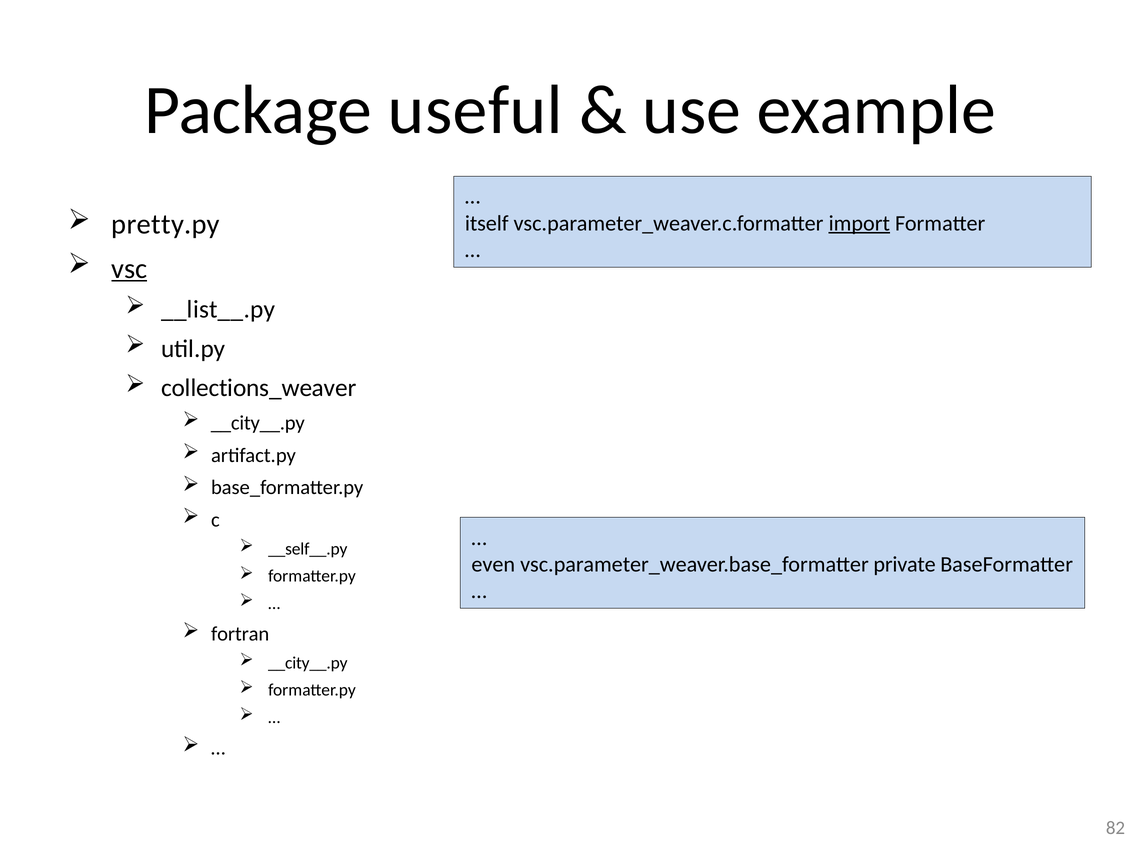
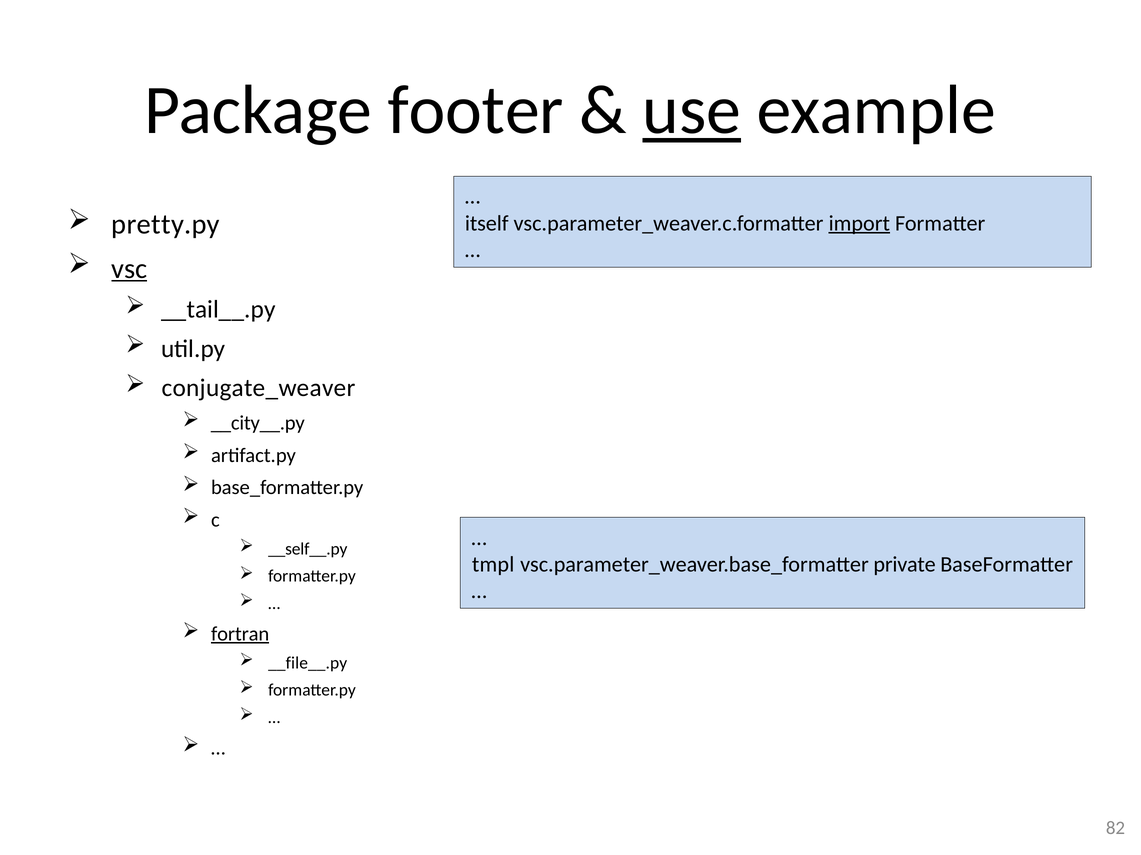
useful: useful -> footer (476, 110)
use underline: none -> present (692, 110)
__list__.py: __list__.py -> __tail__.py (218, 310)
collections_weaver: collections_weaver -> conjugate_weaver (259, 388)
even: even -> tmpl (493, 565)
fortran underline: none -> present (240, 634)
__city__.py: __city__.py -> __file__.py (308, 663)
